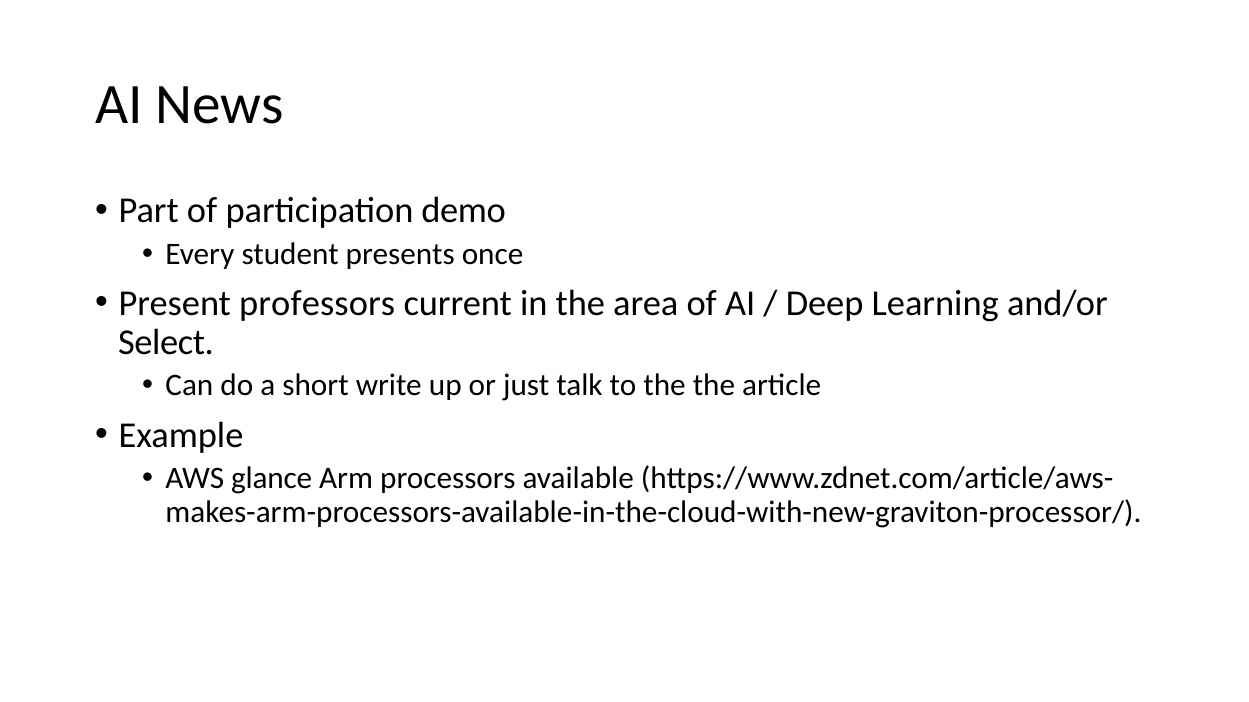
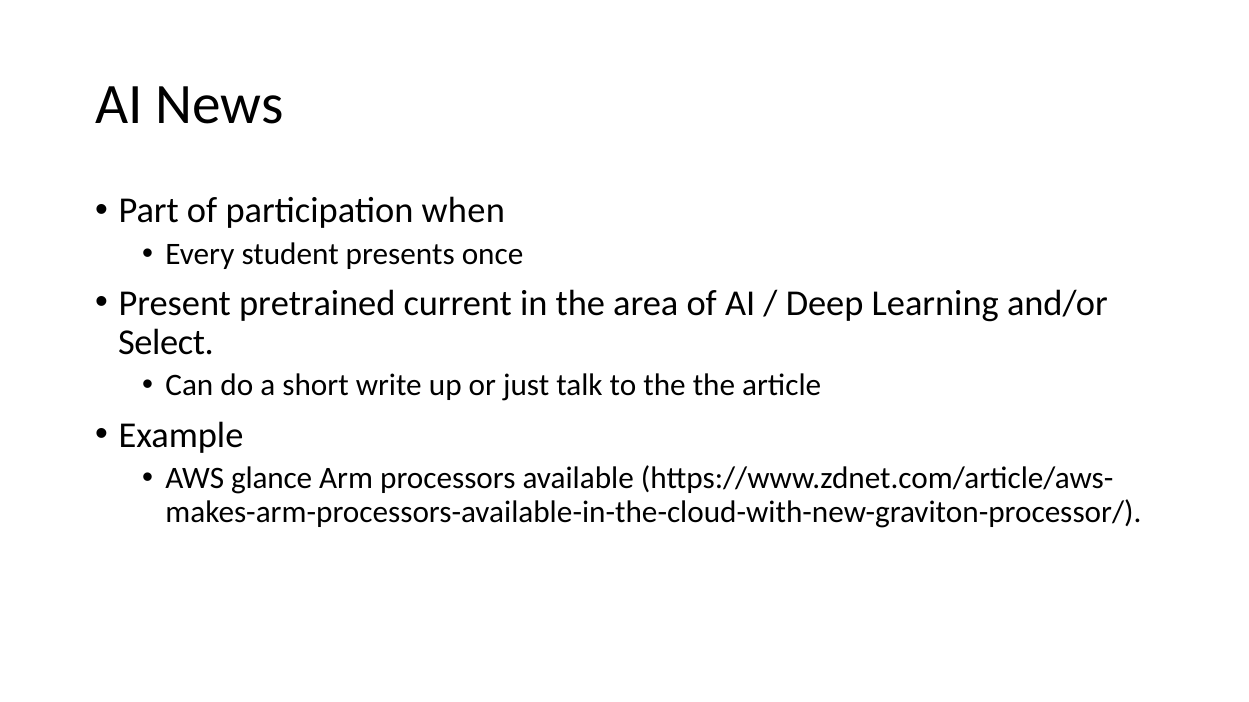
demo: demo -> when (463, 211)
professors: professors -> pretrained (317, 304)
